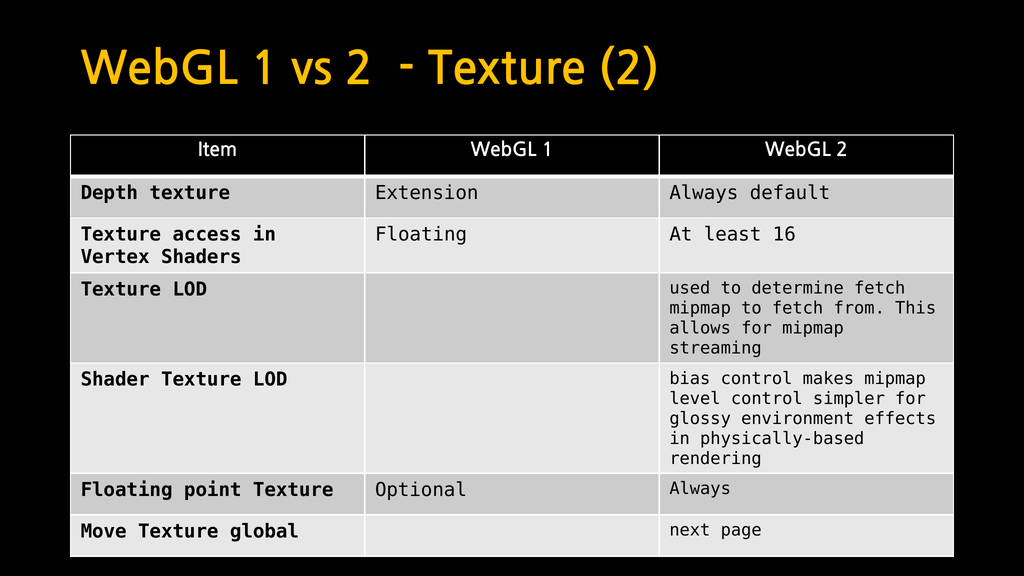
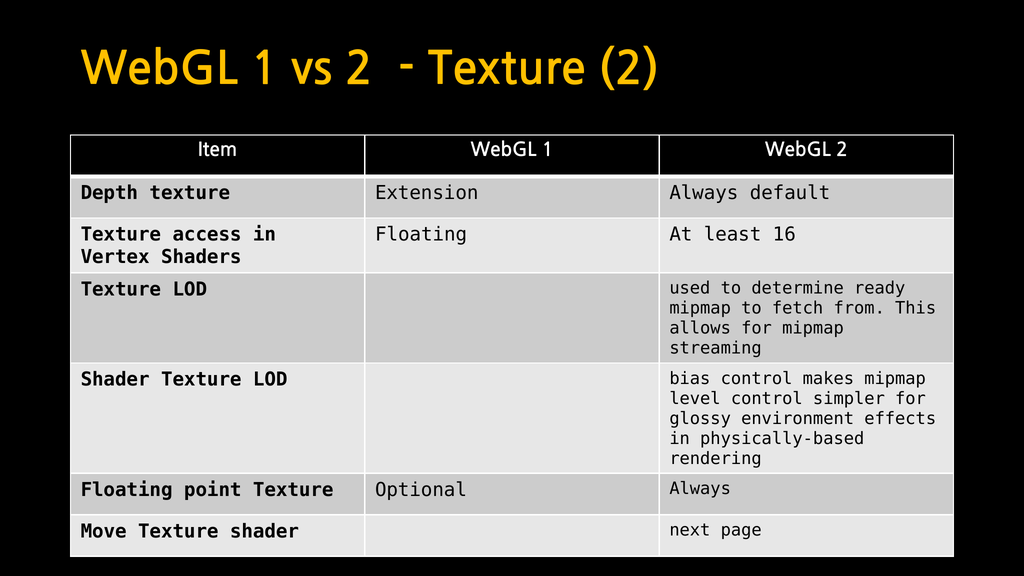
determine fetch: fetch -> ready (880, 288)
Texture global: global -> shader (264, 531)
